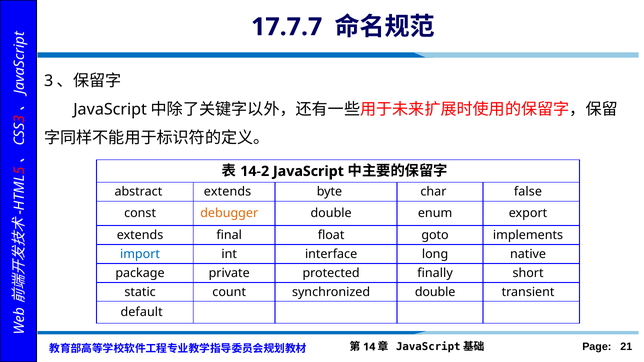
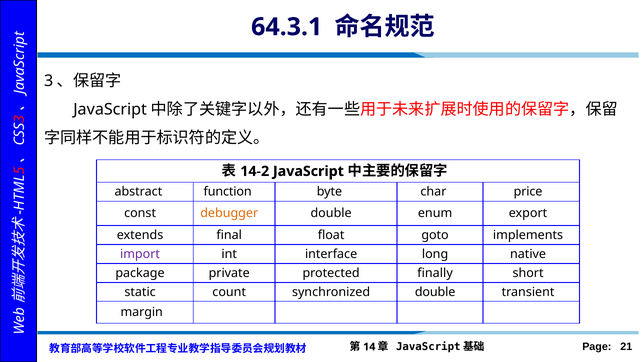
17.7.7: 17.7.7 -> 64.3.1 (287, 27)
abstract extends: extends -> function (228, 192)
false: false -> price (528, 192)
import colour: blue -> purple (140, 254)
default: default -> margin (142, 312)
